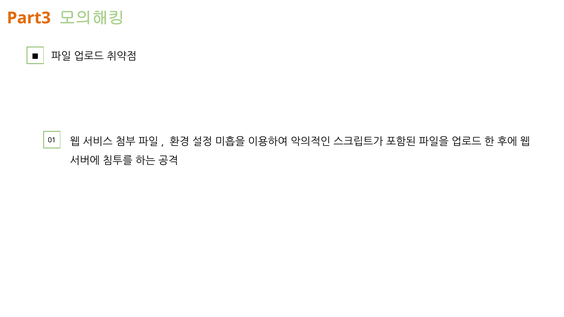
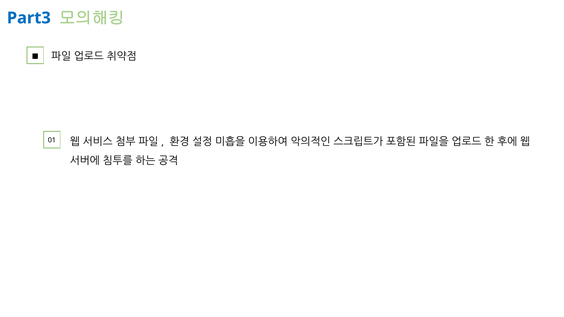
Part3 colour: orange -> blue (29, 18)
